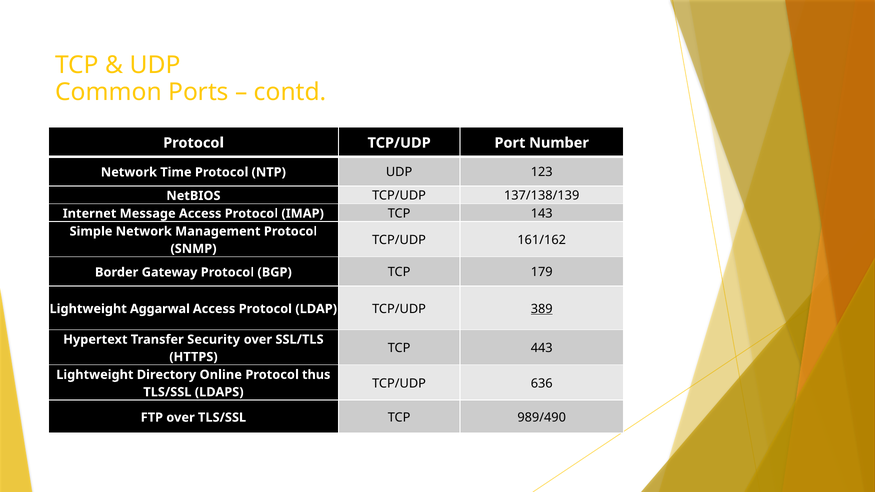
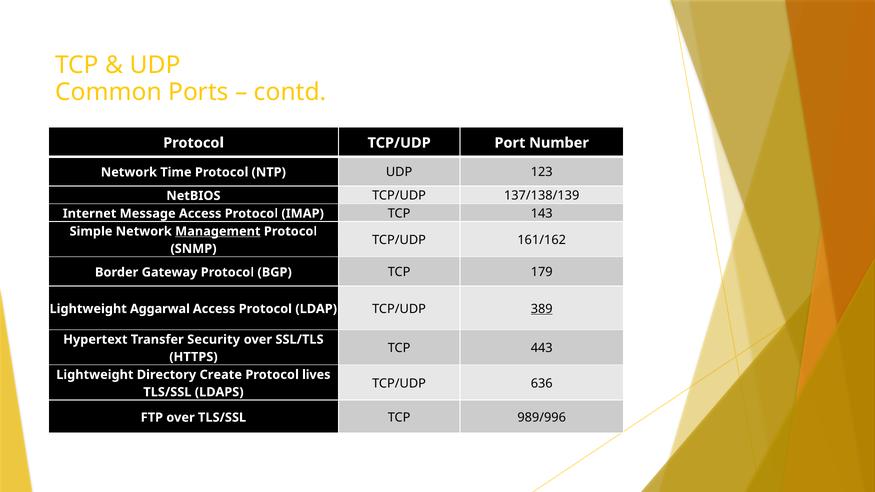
Management underline: none -> present (218, 231)
Online: Online -> Create (221, 375)
thus: thus -> lives (316, 375)
989/490: 989/490 -> 989/996 (542, 418)
